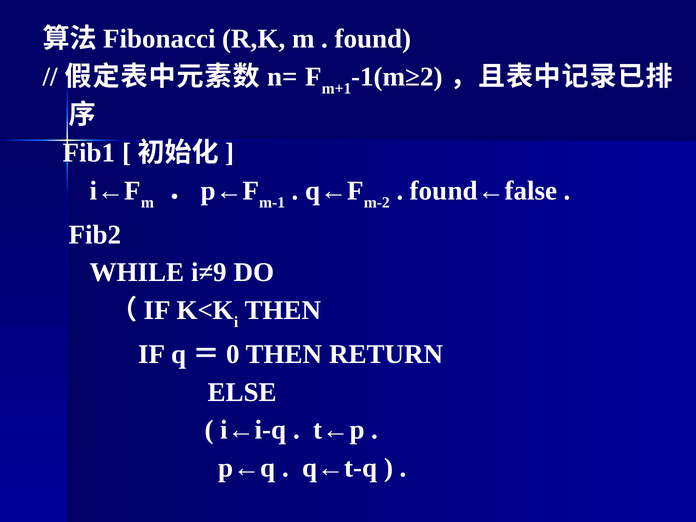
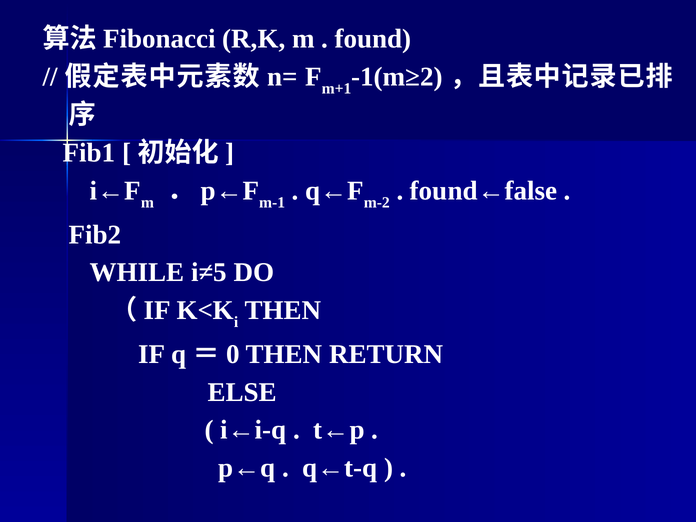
i≠9: i≠9 -> i≠5 (209, 273)
